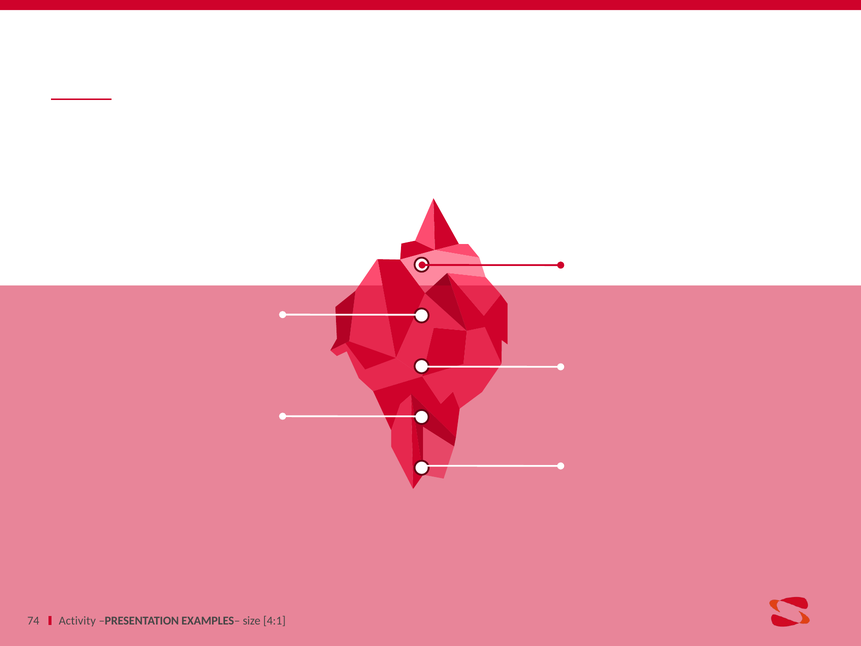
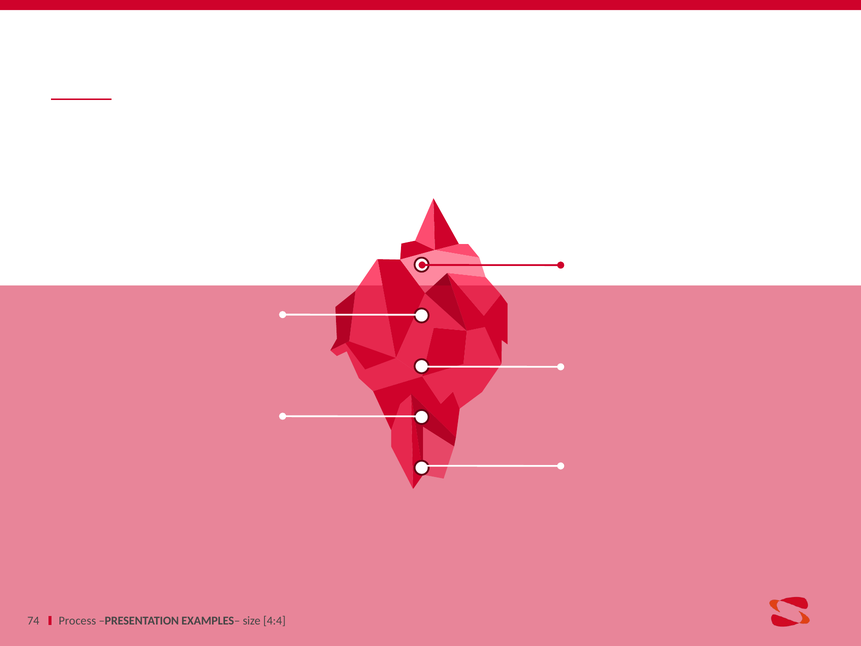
Activity: Activity -> Process (77, 621)
4:1: 4:1 -> 4:4 (274, 621)
